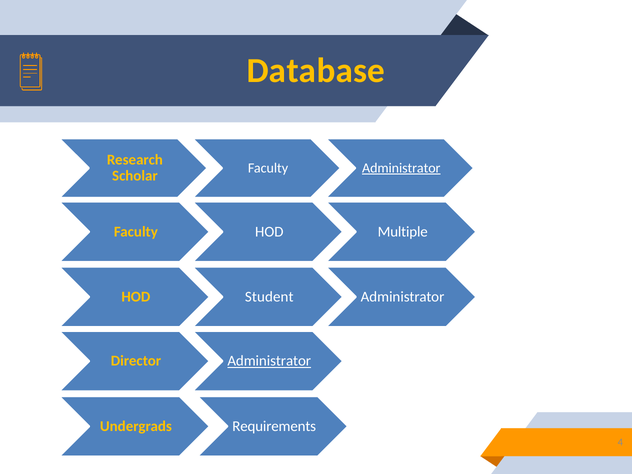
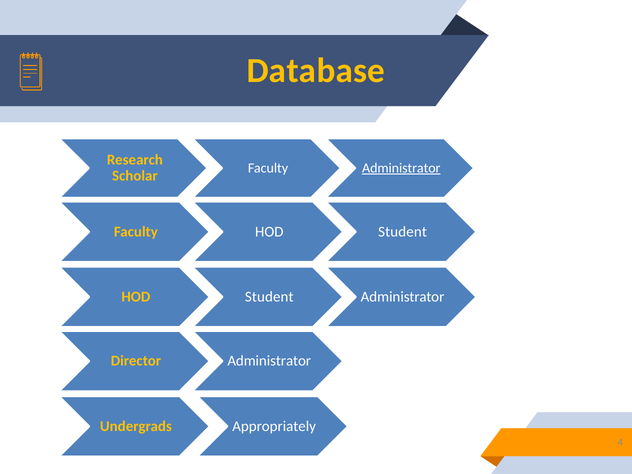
Faculty HOD Multiple: Multiple -> Student (403, 232)
Administrator underline: present -> none (269, 361)
Requirements: Requirements -> Appropriately (274, 426)
